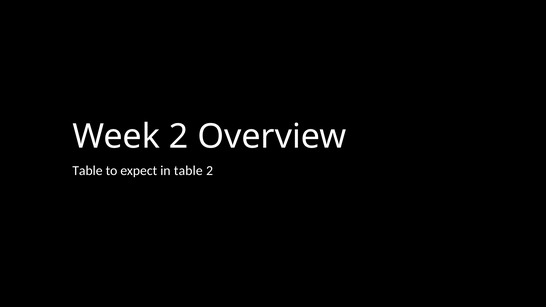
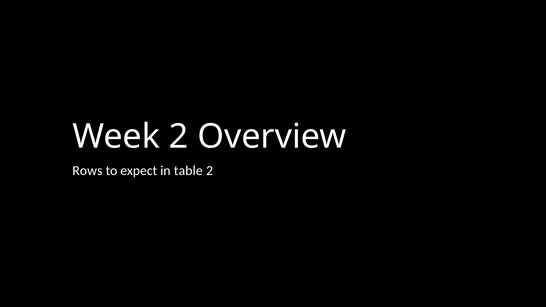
Table: Table -> Rows (87, 171)
